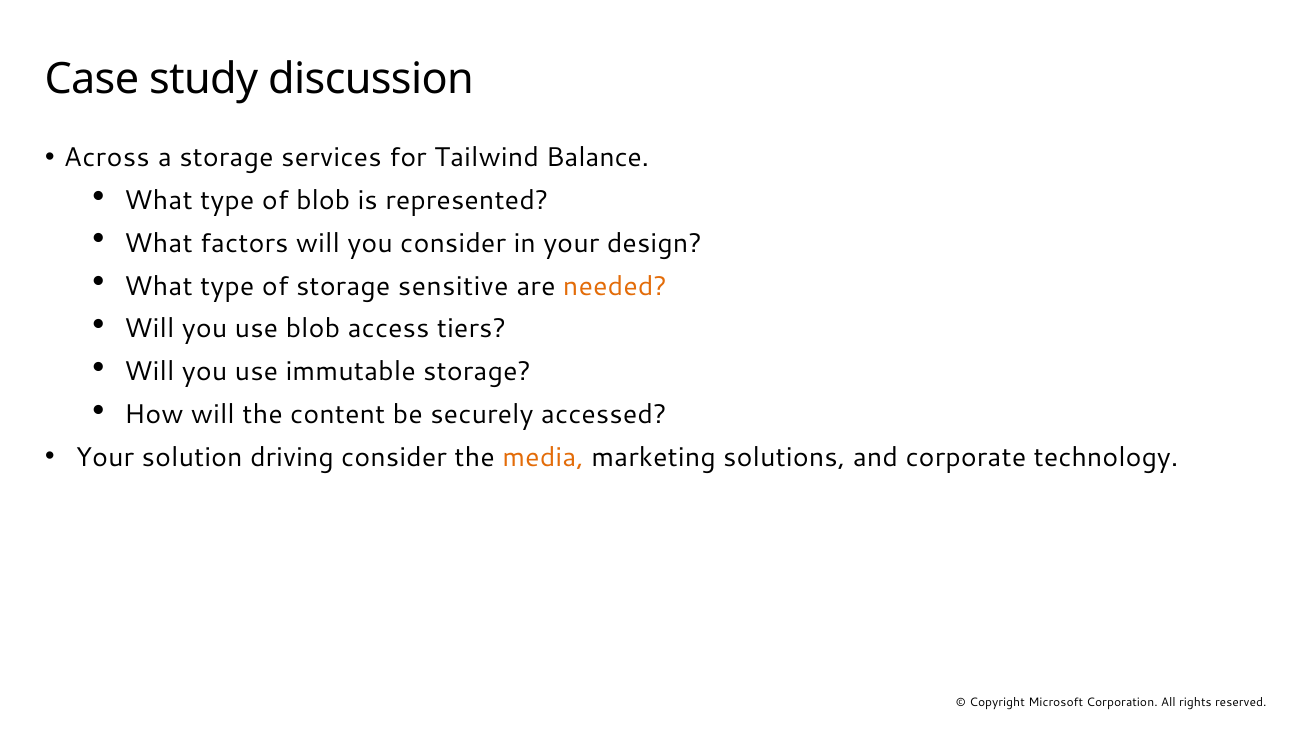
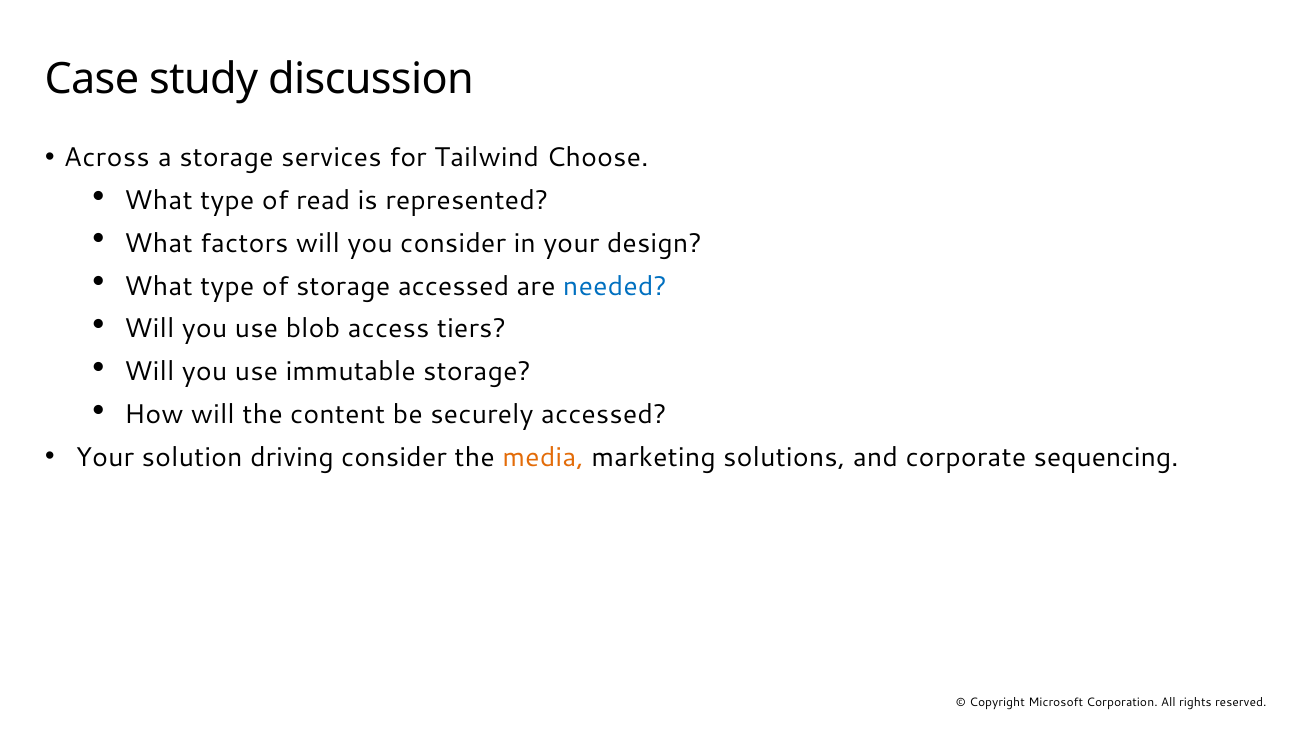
Balance: Balance -> Choose (597, 158)
of blob: blob -> read (323, 201)
storage sensitive: sensitive -> accessed (453, 286)
needed colour: orange -> blue (615, 286)
technology: technology -> sequencing (1106, 457)
